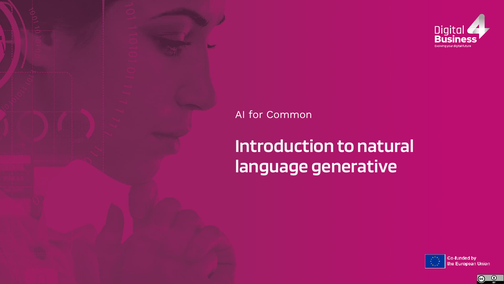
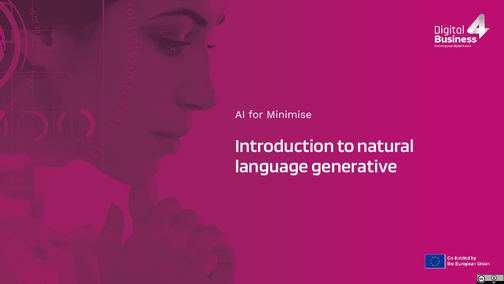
Common: Common -> Minimise (289, 115)
